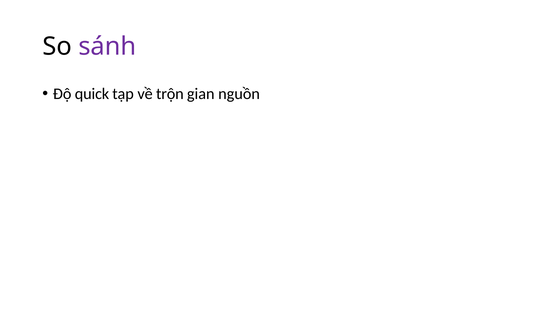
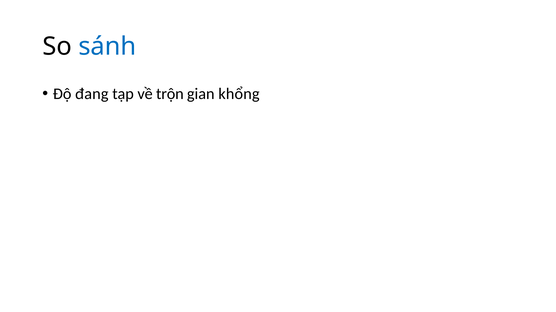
sánh colour: purple -> blue (107, 47)
quick: quick -> đang (92, 94)
nguồn: nguồn -> khổng (239, 94)
